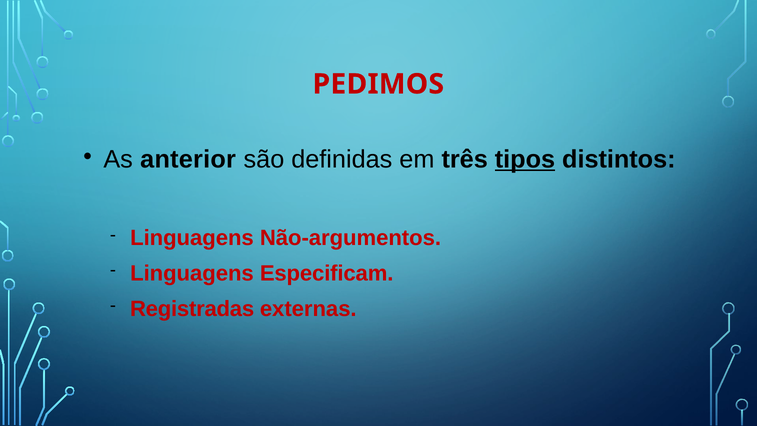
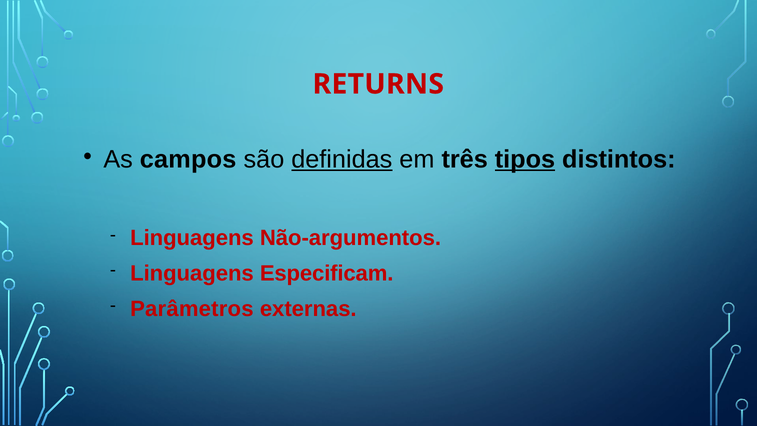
PEDIMOS: PEDIMOS -> RETURNS (378, 84)
anterior: anterior -> campos (188, 159)
definidas underline: none -> present (342, 159)
Registradas: Registradas -> Parâmetros (192, 309)
